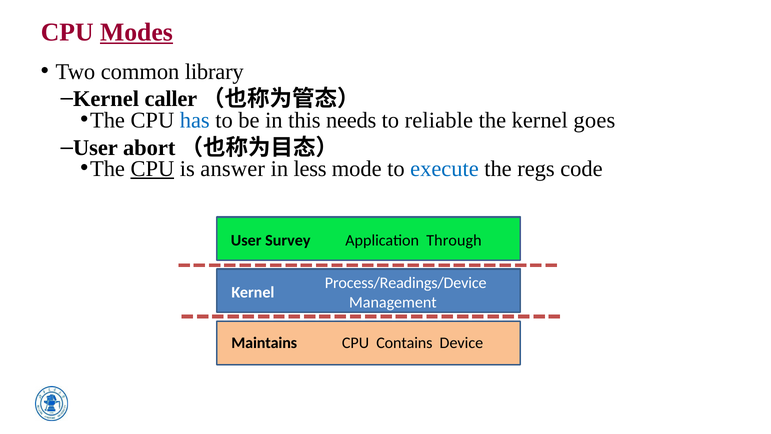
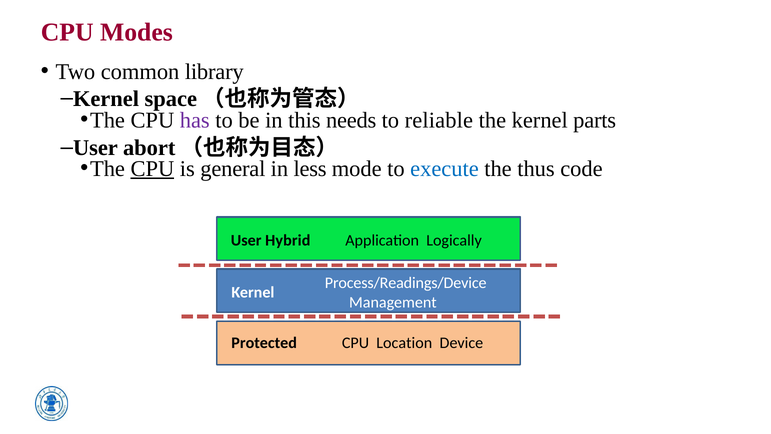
Modes underline: present -> none (136, 32)
caller: caller -> space (171, 99)
has colour: blue -> purple (195, 120)
goes: goes -> parts (595, 120)
answer: answer -> general (233, 169)
regs: regs -> thus (536, 169)
Survey: Survey -> Hybrid (288, 240)
Through: Through -> Logically (454, 240)
Maintains: Maintains -> Protected (264, 343)
Contains: Contains -> Location (404, 343)
